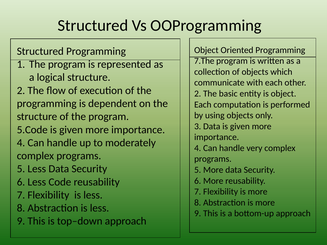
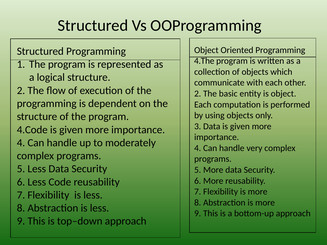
7.The: 7.The -> 4.The (204, 61)
5.Code: 5.Code -> 4.Code (32, 130)
